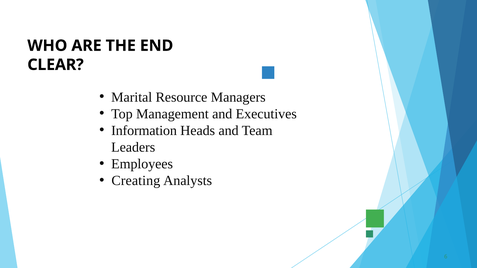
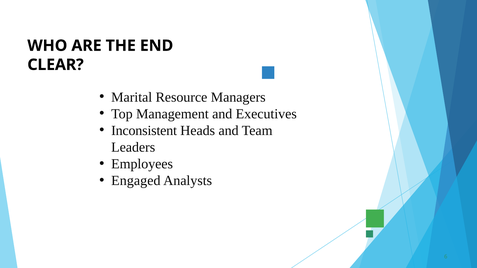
Information: Information -> Inconsistent (144, 131)
Creating: Creating -> Engaged (136, 181)
